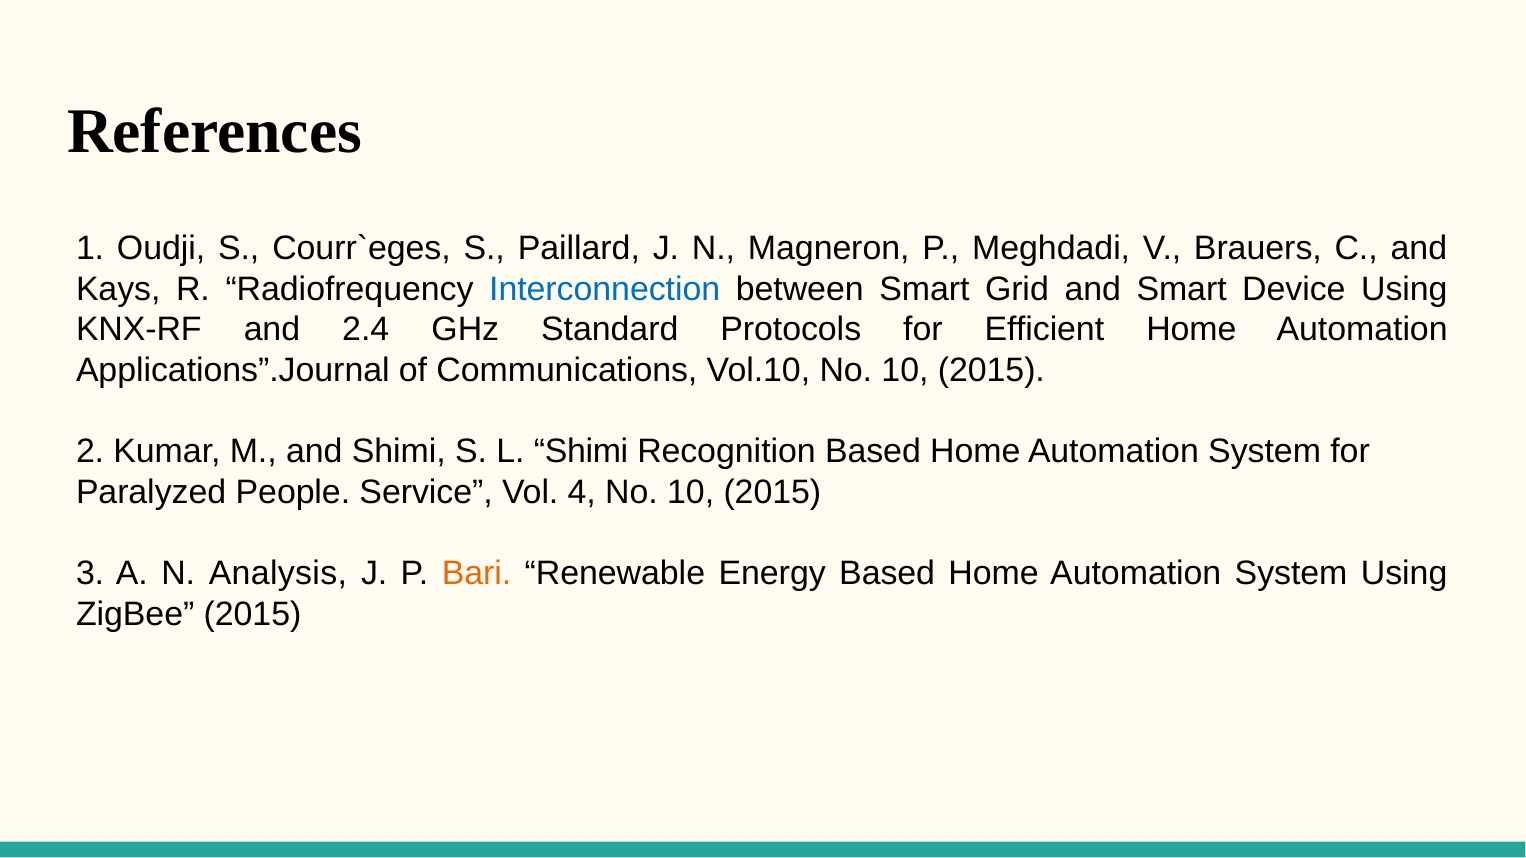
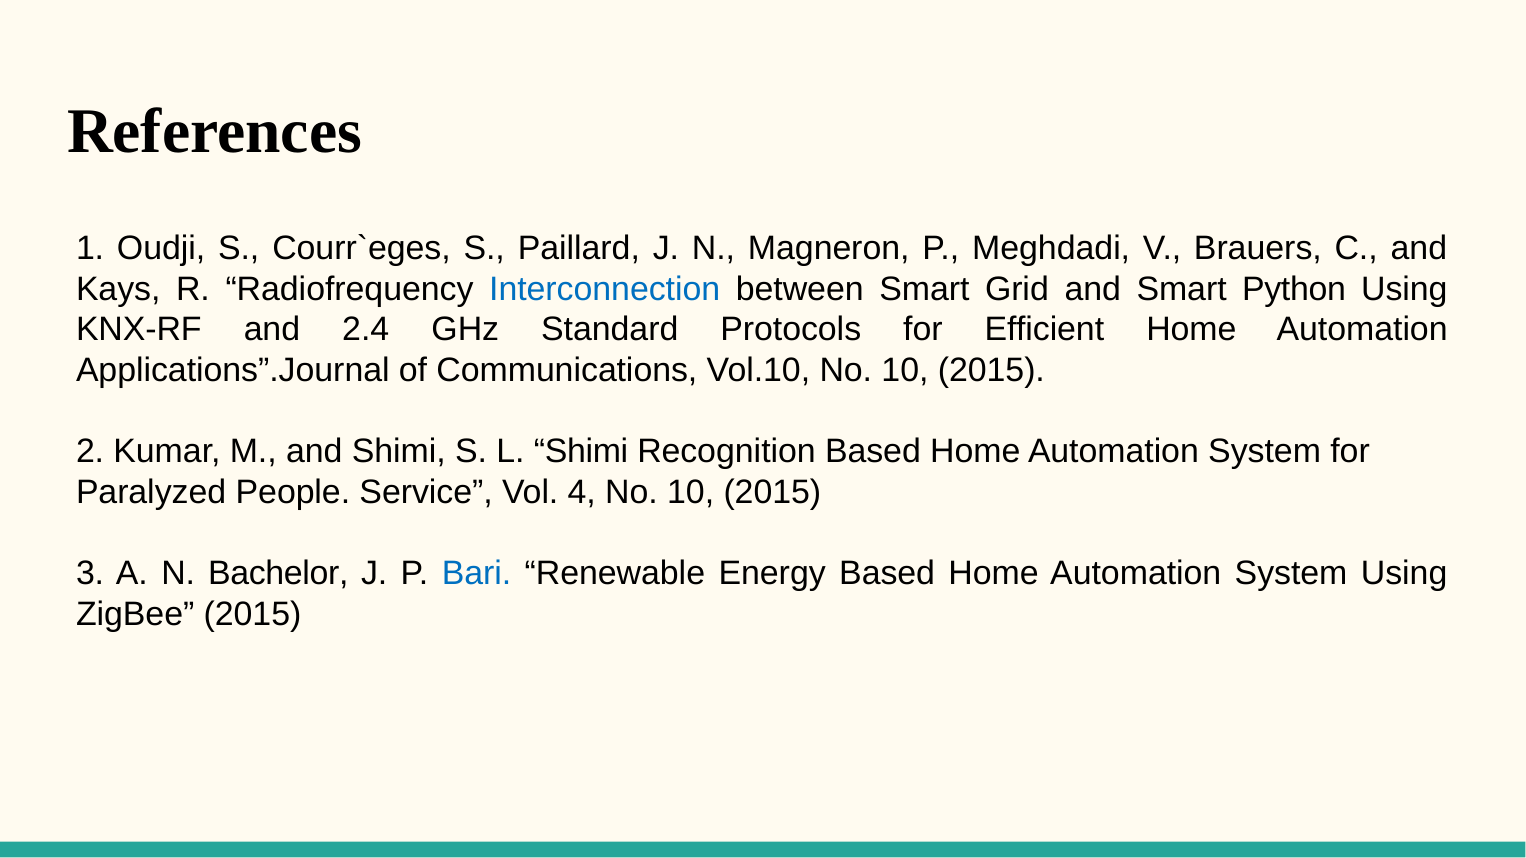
Device: Device -> Python (1294, 289)
Analysis: Analysis -> Bachelor (278, 574)
Bari colour: orange -> blue (477, 574)
